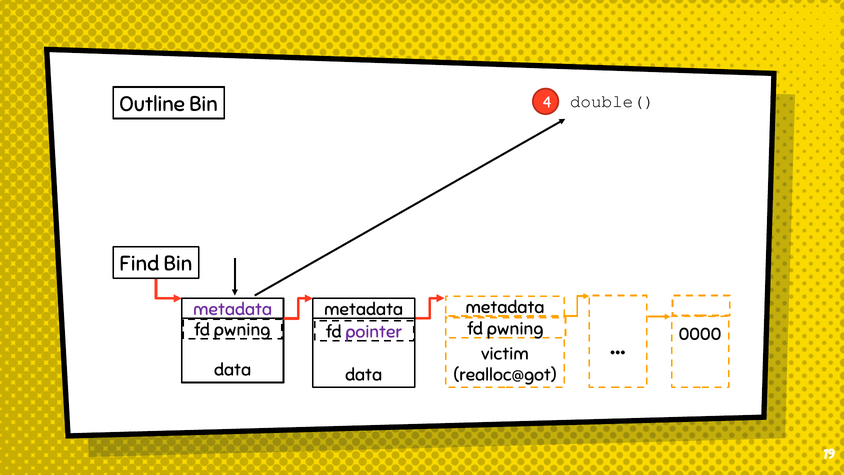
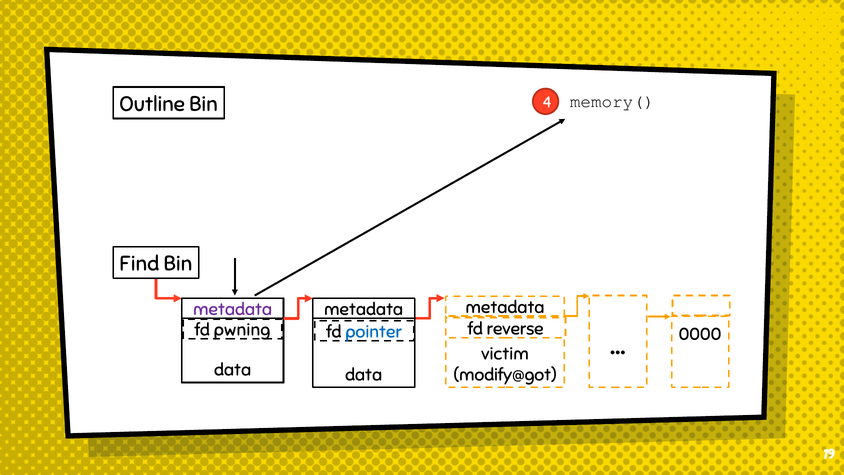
double(: double( -> memory( (612, 101)
pwning: pwning -> reverse (515, 329)
pointer colour: purple -> blue (374, 332)
realloc@got: realloc@got -> modify@got (505, 375)
